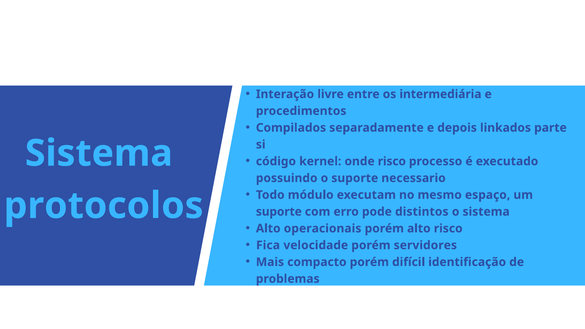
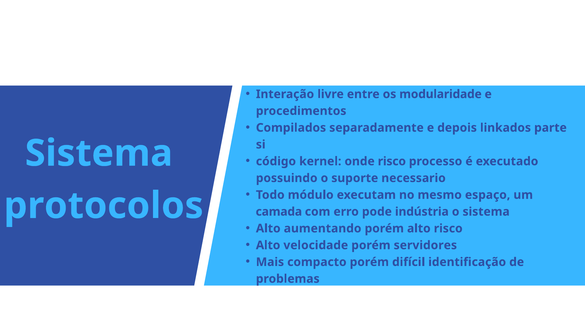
intermediária: intermediária -> modularidade (441, 94)
suporte: suporte -> camada (279, 212)
distintos: distintos -> indústria (422, 212)
operacionais: operacionais -> aumentando (323, 229)
Fica: Fica -> Alto (268, 245)
